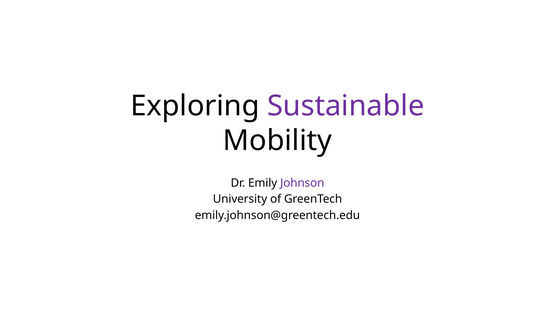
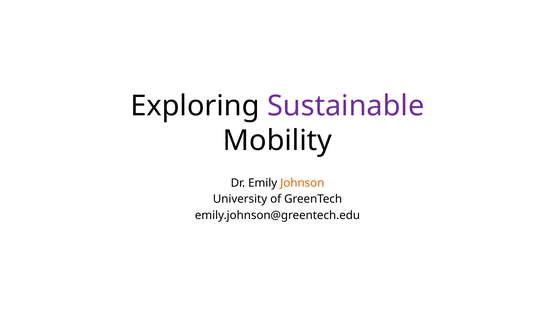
Johnson colour: purple -> orange (302, 183)
